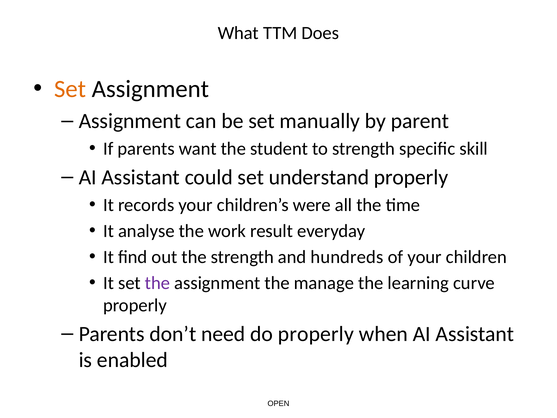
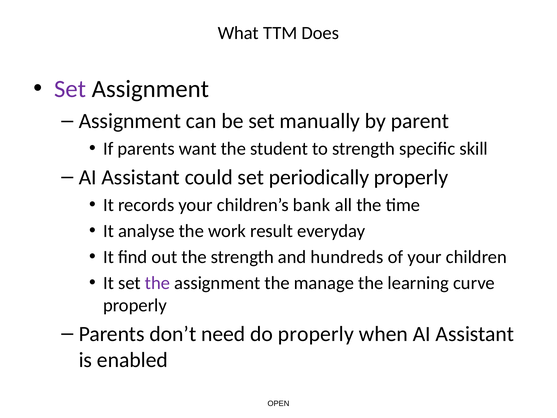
Set colour: orange -> purple (70, 89)
understand: understand -> periodically (319, 177)
were: were -> bank (312, 205)
